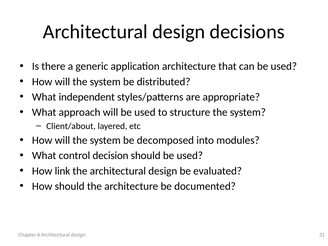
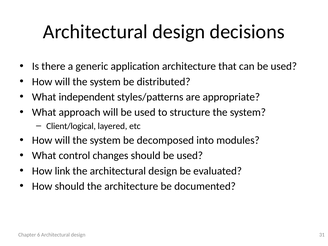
Client/about: Client/about -> Client/logical (71, 126)
decision: decision -> changes (110, 156)
